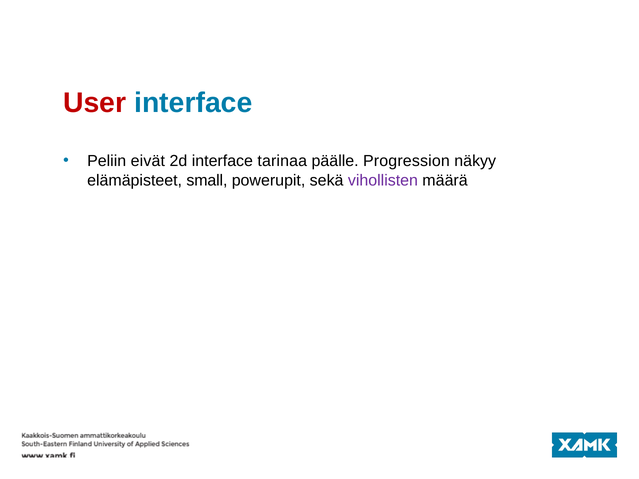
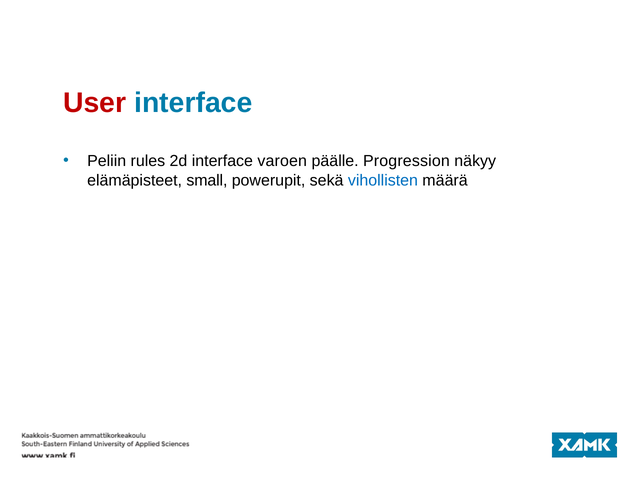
eivät: eivät -> rules (148, 161)
tarinaa: tarinaa -> varoen (282, 161)
vihollisten colour: purple -> blue (383, 180)
